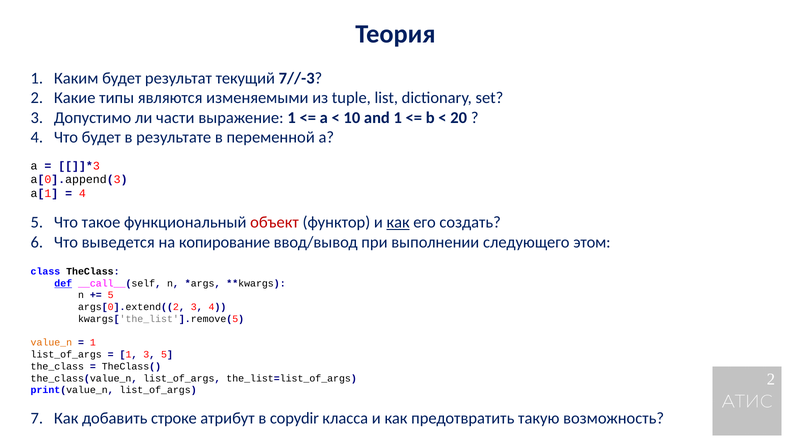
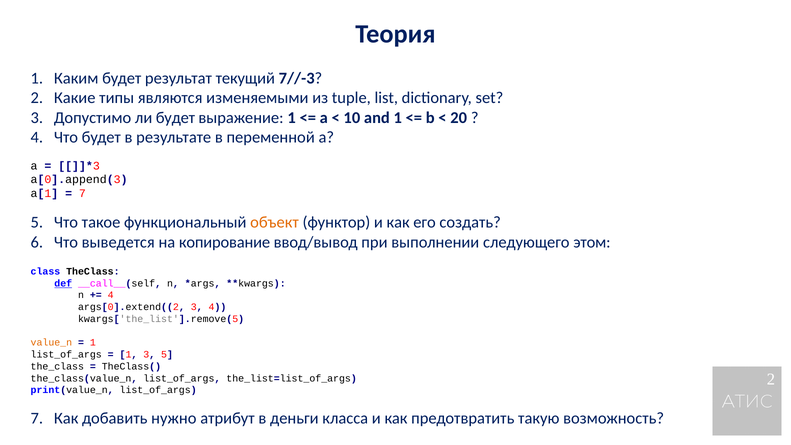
ли части: части -> будет (175, 118)
4: 4 -> 7 (82, 193)
объект colour: red -> orange (274, 222)
как underline: present -> none (398, 222)
5: 5 -> 4 (111, 295)
строке: строке -> нужно (174, 418)
copydir: copydir -> деньги (294, 418)
